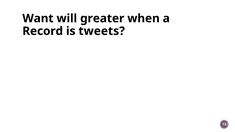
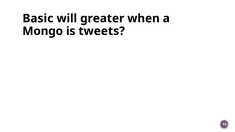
Want: Want -> Basic (38, 18)
Record: Record -> Mongo (43, 31)
